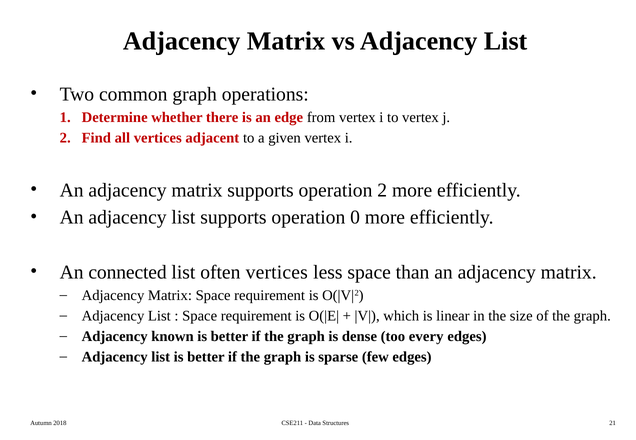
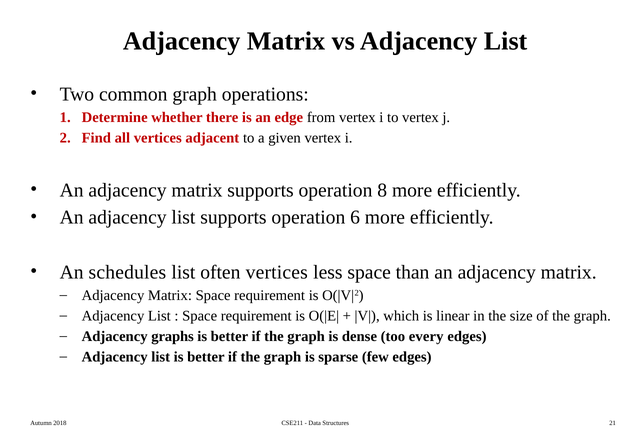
operation 2: 2 -> 8 (382, 190)
0: 0 -> 6 (355, 218)
connected: connected -> schedules (127, 272)
known: known -> graphs (173, 337)
